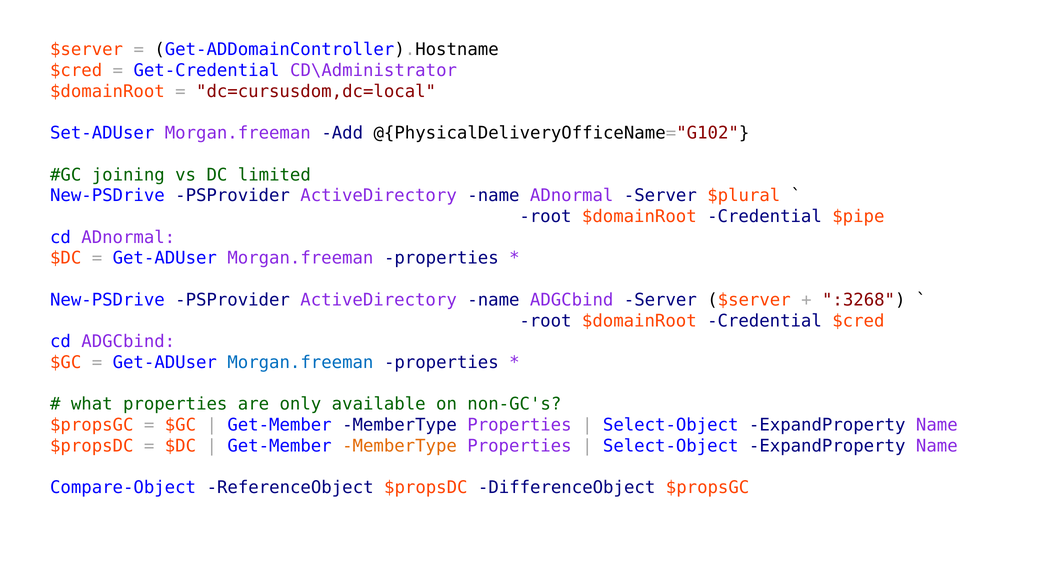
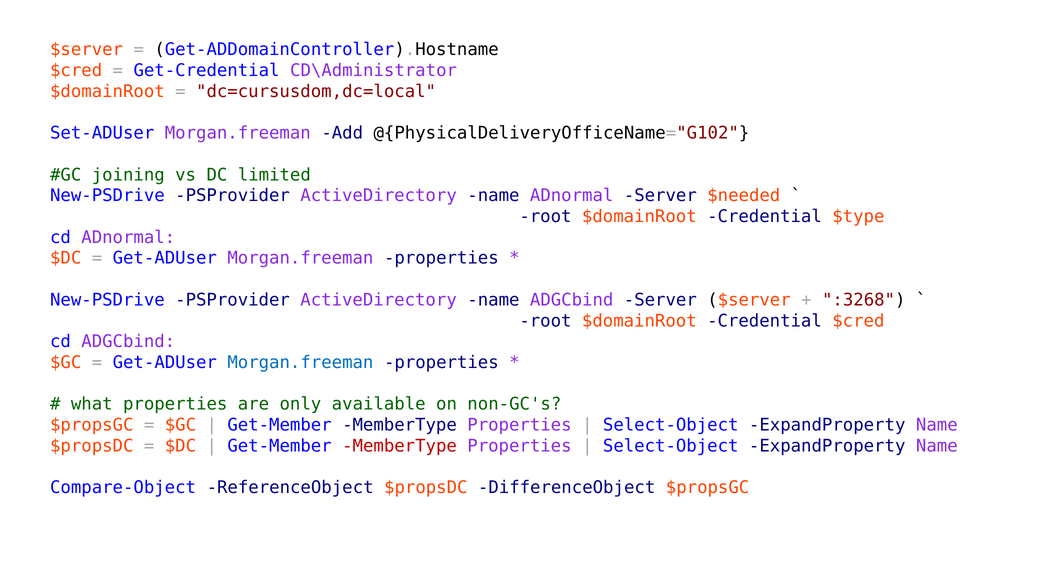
$plural: $plural -> $needed (744, 196)
$pipe: $pipe -> $type (858, 216)
MemberType colour: orange -> red (400, 446)
